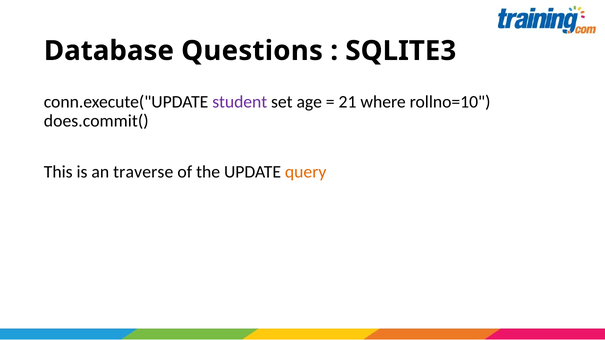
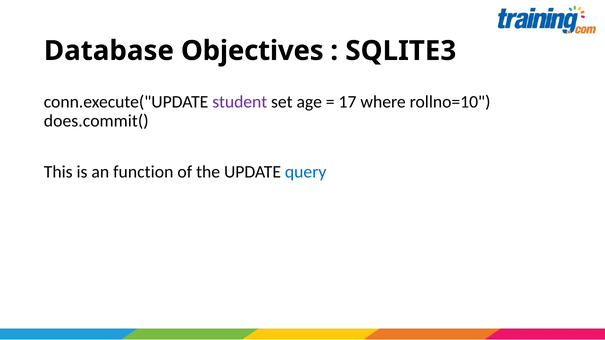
Questions: Questions -> Objectives (252, 51)
21: 21 -> 17 (348, 102)
traverse: traverse -> function (143, 172)
query colour: orange -> blue (306, 172)
